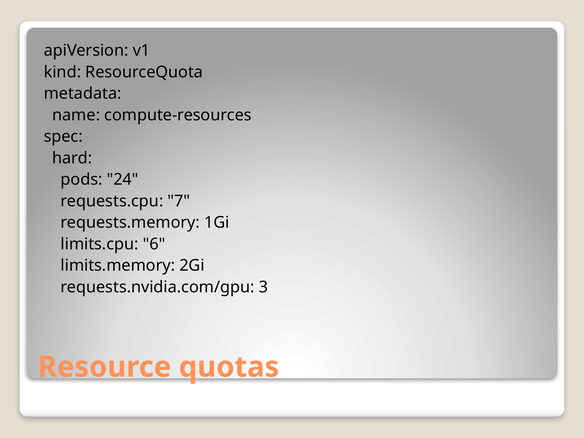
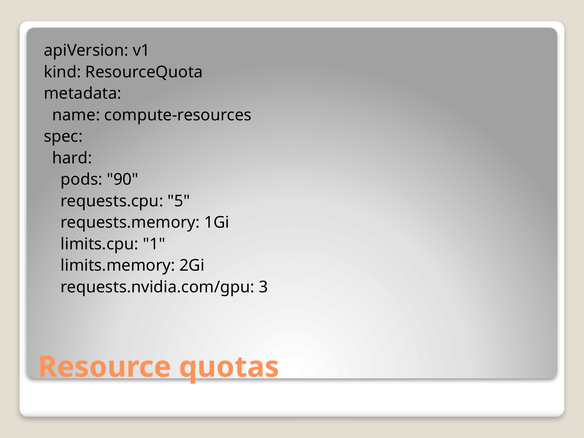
24: 24 -> 90 (123, 180)
7: 7 -> 5 (179, 201)
6: 6 -> 1 (154, 244)
